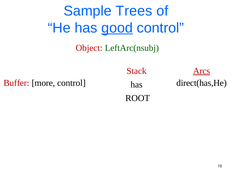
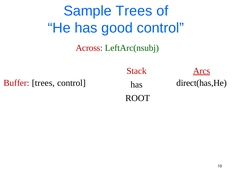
good underline: present -> none (117, 28)
Object: Object -> Across (89, 48)
Buffer more: more -> trees (43, 83)
